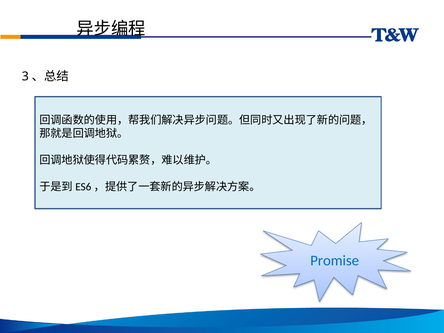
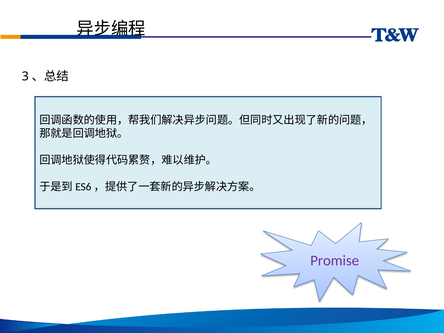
Promise colour: blue -> purple (335, 261)
